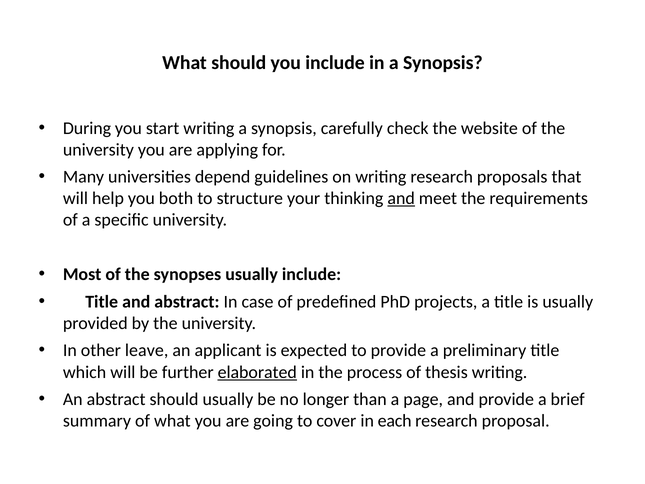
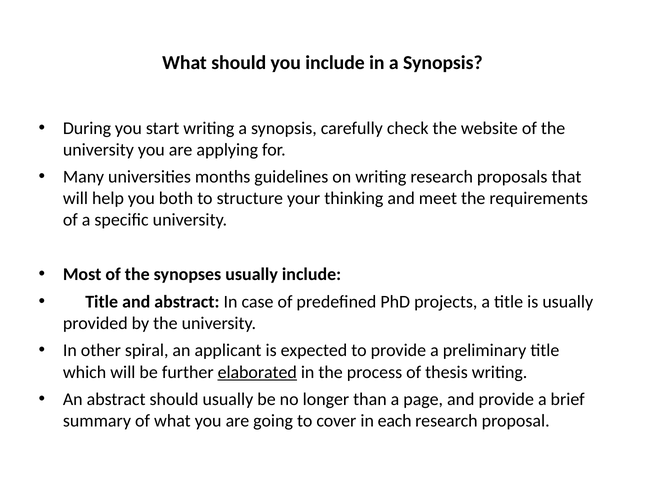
depend: depend -> months (223, 177)
and underline: present -> none (401, 198)
leave: leave -> spiral (147, 350)
